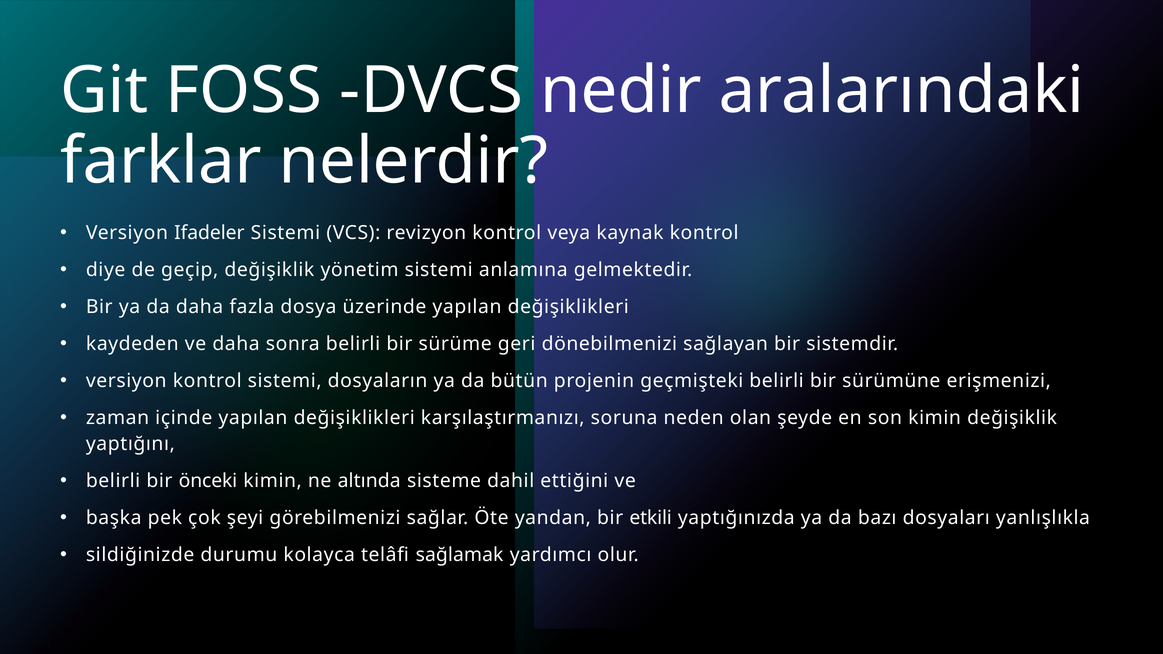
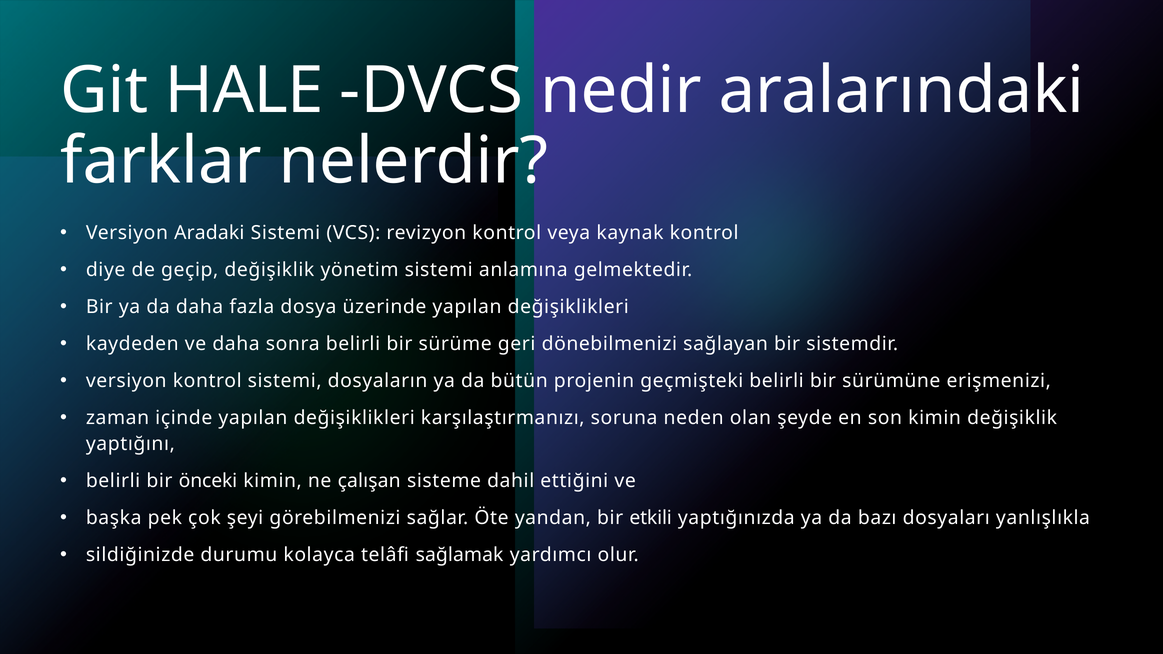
FOSS: FOSS -> HALE (244, 91)
Ifadeler: Ifadeler -> Aradaki (209, 233)
altında: altında -> çalışan (369, 481)
